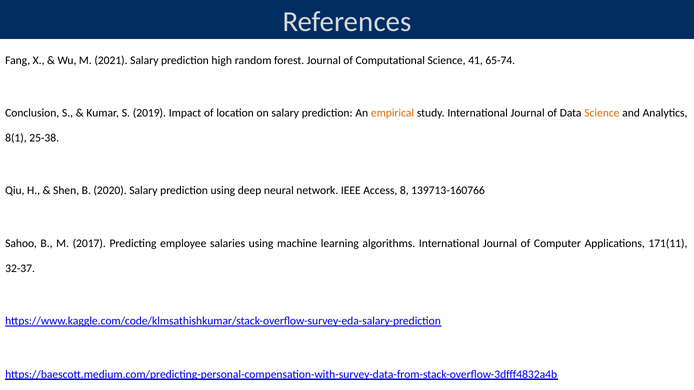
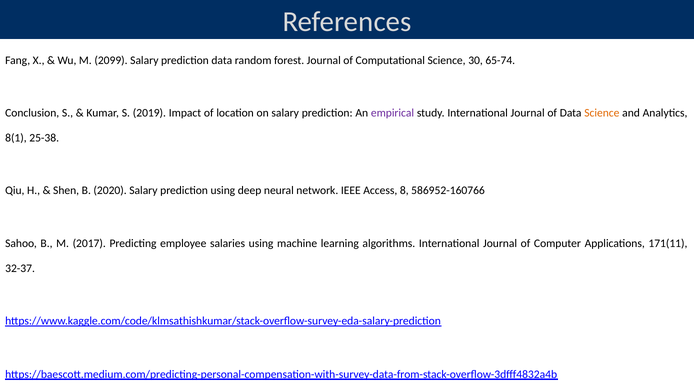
2021: 2021 -> 2099 (111, 60)
prediction high: high -> data (222, 60)
41: 41 -> 30 (476, 60)
empirical colour: orange -> purple (393, 113)
139713-160766: 139713-160766 -> 586952-160766 (448, 191)
